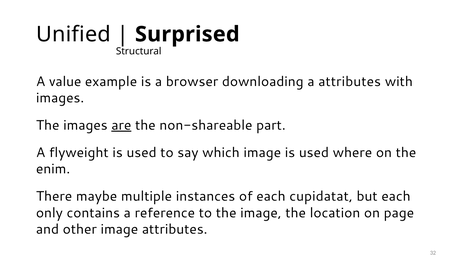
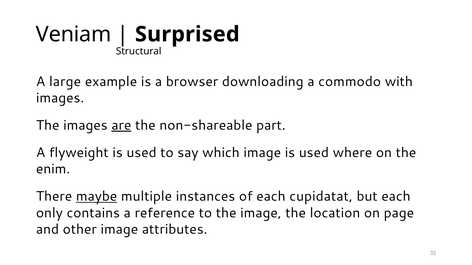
Unified: Unified -> Veniam (74, 34)
value: value -> large (65, 82)
a attributes: attributes -> commodo (350, 82)
maybe underline: none -> present (97, 197)
